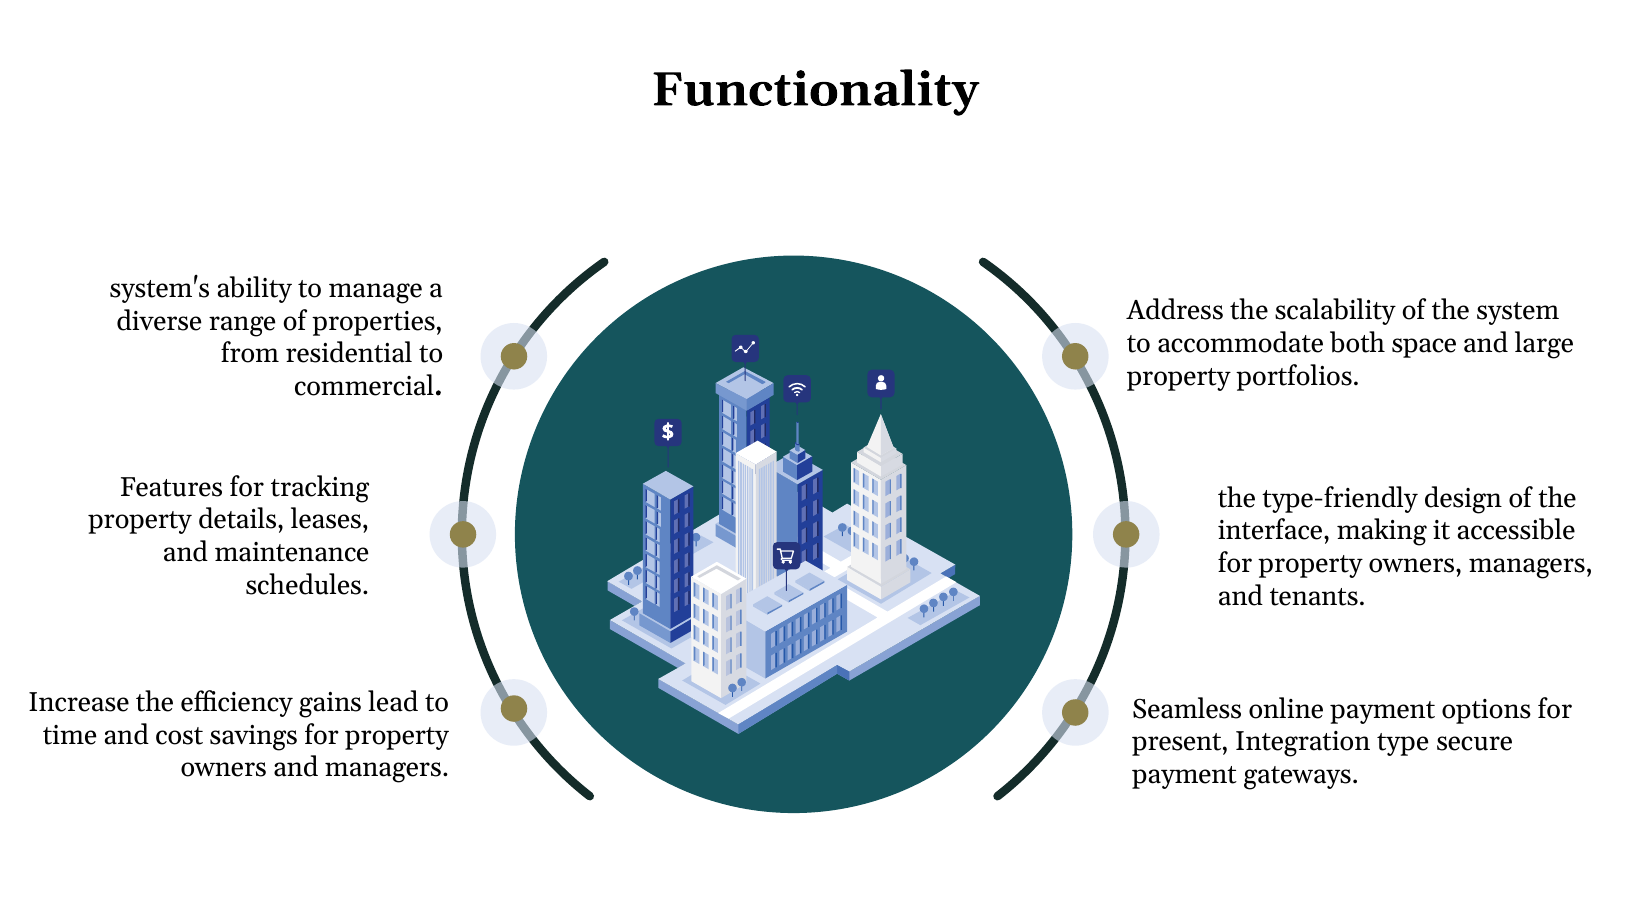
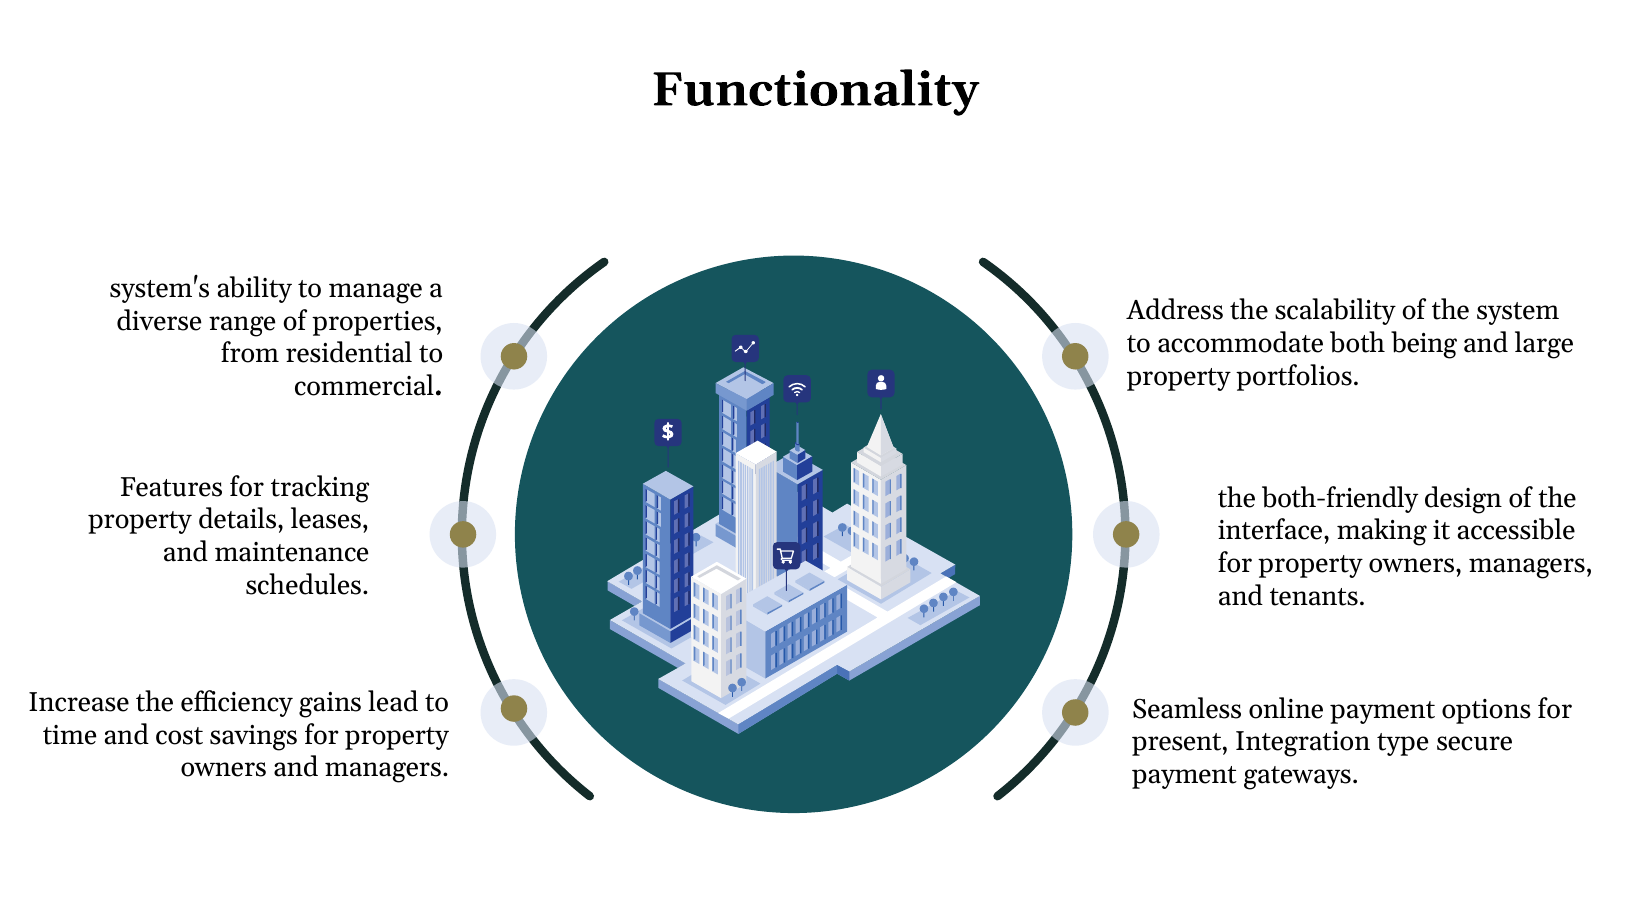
space: space -> being (1424, 343)
type-friendly: type-friendly -> both-friendly (1340, 498)
